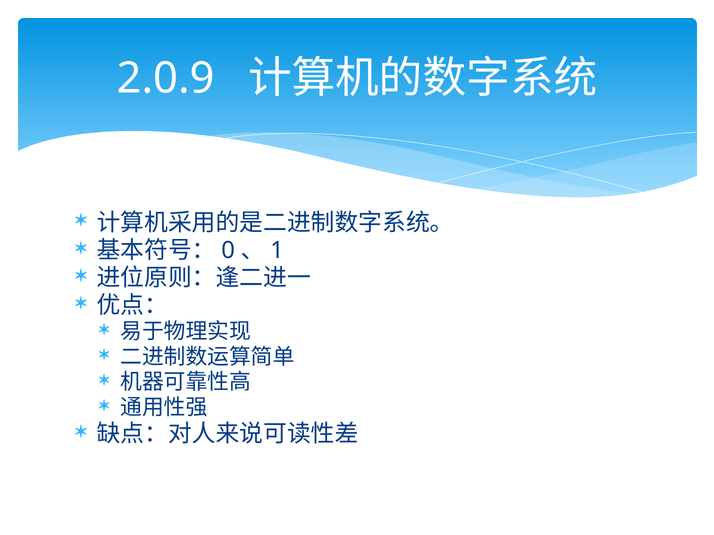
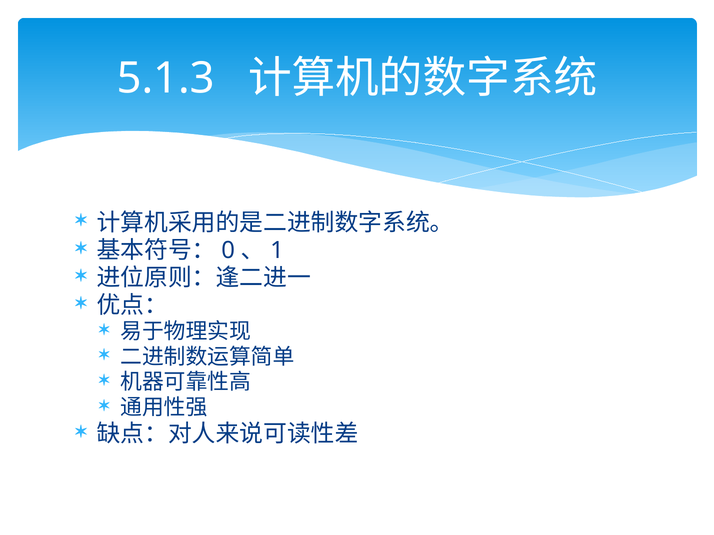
2.0.9: 2.0.9 -> 5.1.3 (166, 78)
